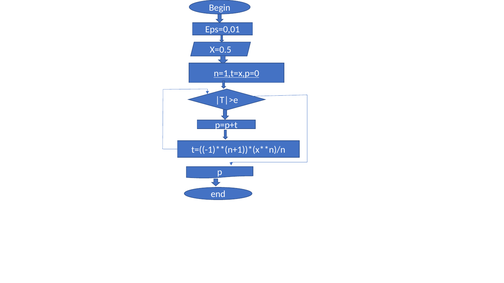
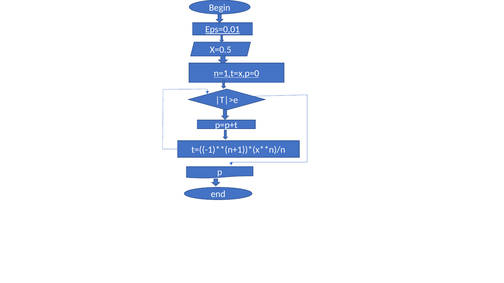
Eps=0,01 underline: none -> present (223, 30)
